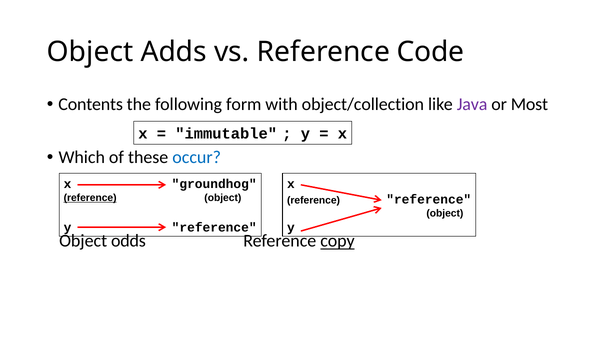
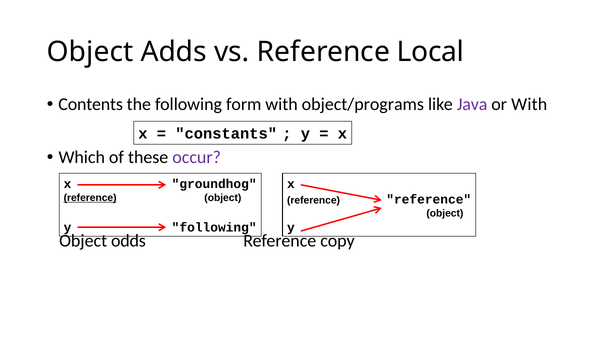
Code: Code -> Local (430, 52)
object/collection: object/collection -> object/programs (363, 104)
or Most: Most -> With (529, 104)
immutable: immutable -> constants (226, 134)
occur colour: blue -> purple (197, 157)
y reference: reference -> following (214, 227)
copy underline: present -> none (338, 241)
